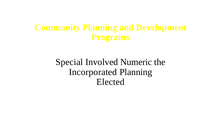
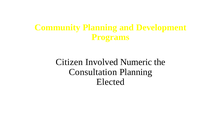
Special: Special -> Citizen (69, 62)
Incorporated: Incorporated -> Consultation (93, 72)
